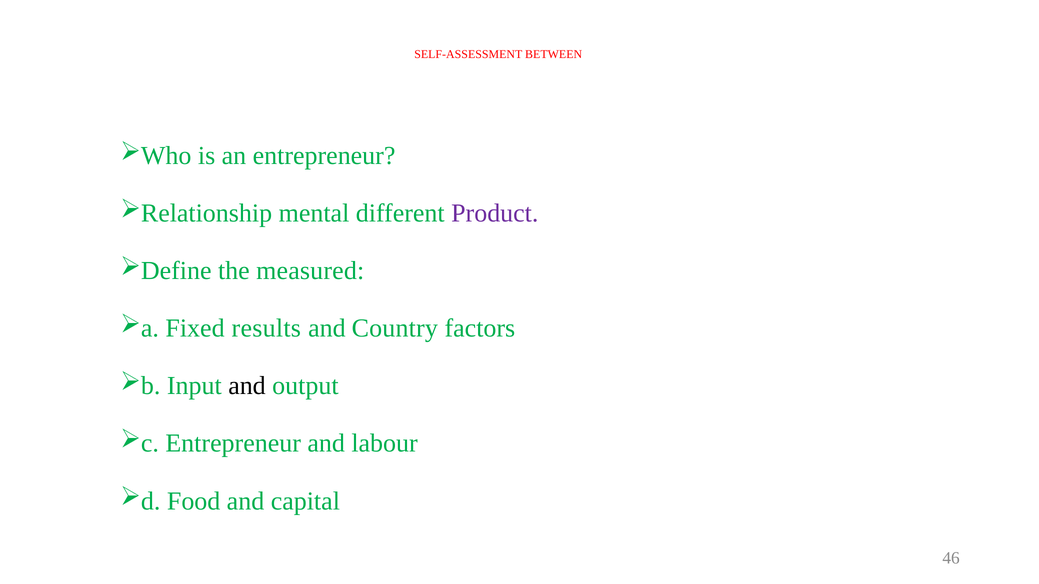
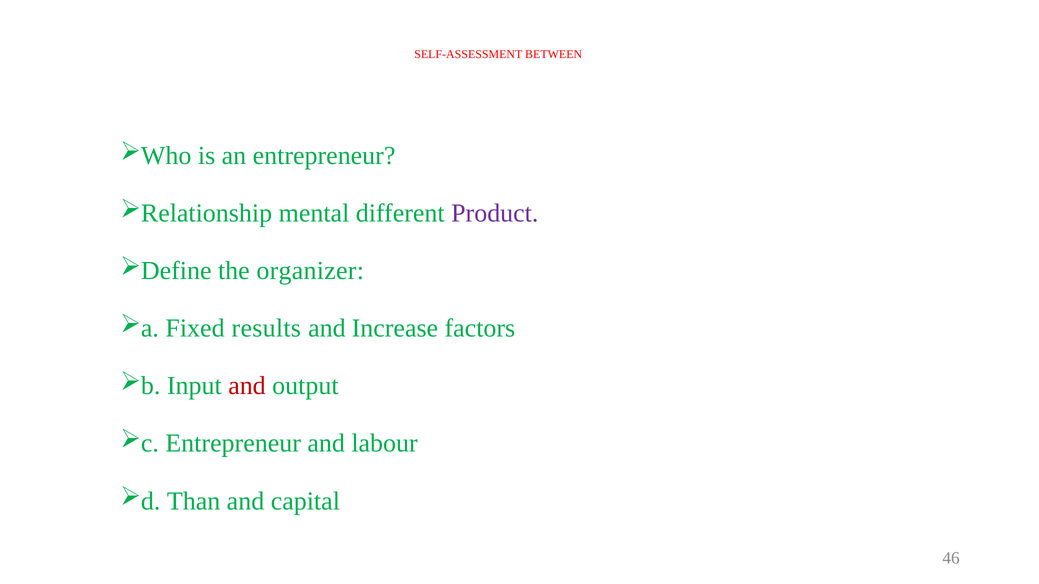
measured: measured -> organizer (310, 271)
Country: Country -> Increase (395, 329)
and colour: black -> red (247, 386)
Food: Food -> Than (194, 501)
